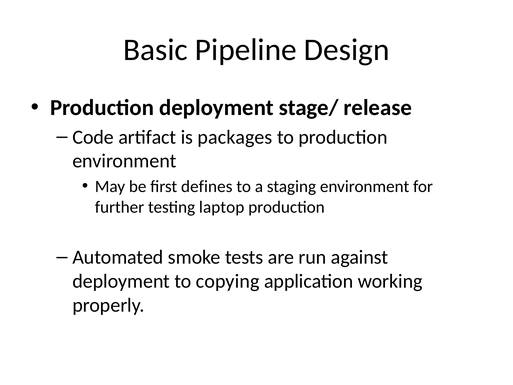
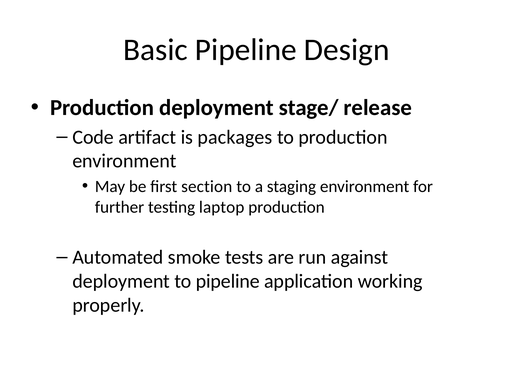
defines: defines -> section (207, 186)
to copying: copying -> pipeline (228, 281)
